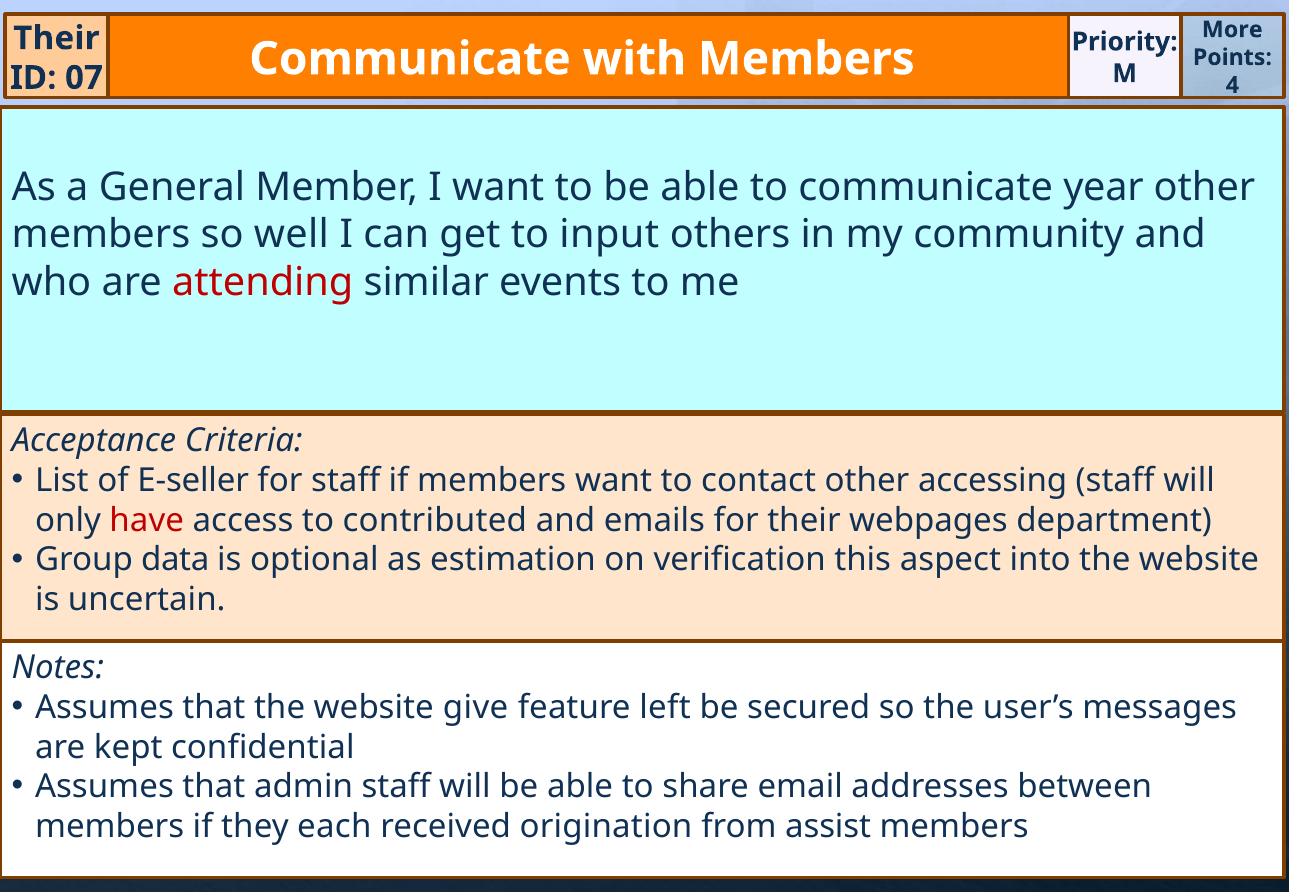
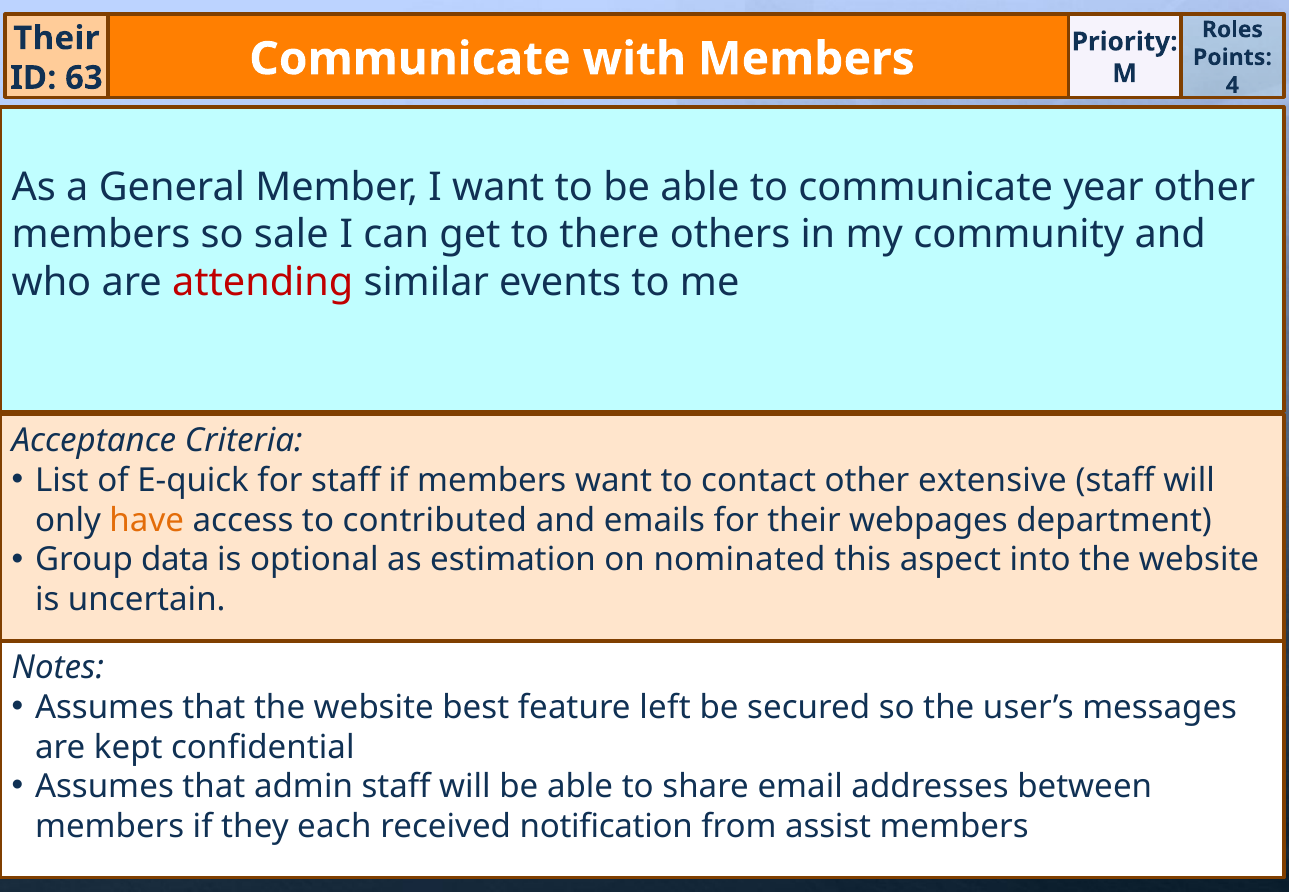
More: More -> Roles (1232, 30)
07: 07 -> 63 (84, 78)
well: well -> sale (291, 235)
input: input -> there (609, 235)
E-seller: E-seller -> E-quick (193, 481)
accessing: accessing -> extensive (992, 481)
have colour: red -> orange (147, 521)
verification: verification -> nominated (739, 560)
give: give -> best (476, 708)
origination: origination -> notification (606, 827)
